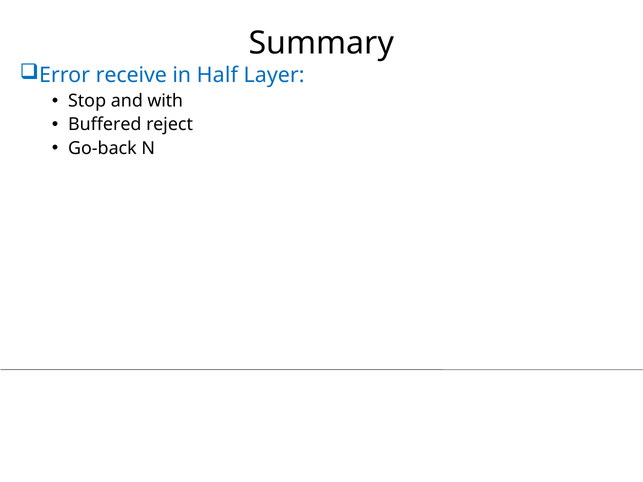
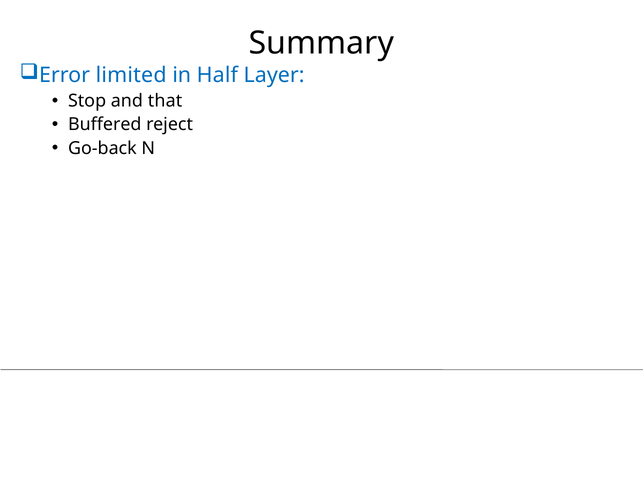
receive: receive -> limited (131, 75)
with: with -> that (165, 101)
